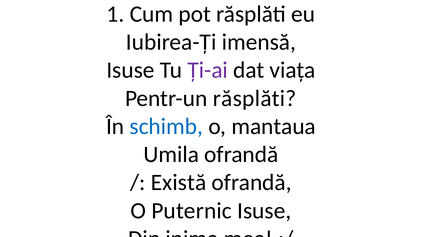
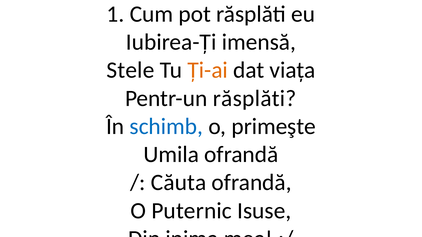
Isuse: Isuse -> Stele (130, 70)
Ți-ai colour: purple -> orange (208, 70)
mantaua: mantaua -> primeşte (274, 127)
Există: Există -> Căuta (179, 183)
